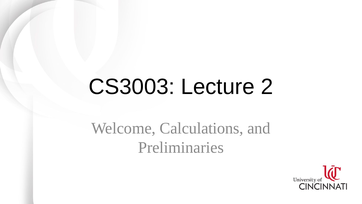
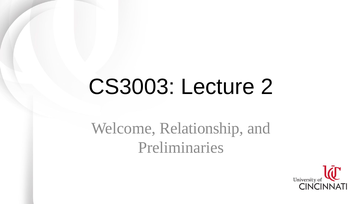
Calculations: Calculations -> Relationship (202, 128)
